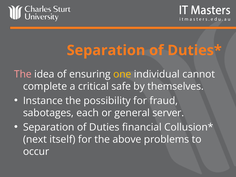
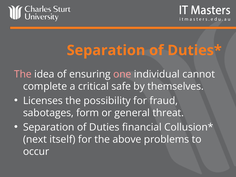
one colour: yellow -> pink (122, 74)
Instance: Instance -> Licenses (43, 101)
each: each -> form (88, 113)
server: server -> threat (168, 113)
